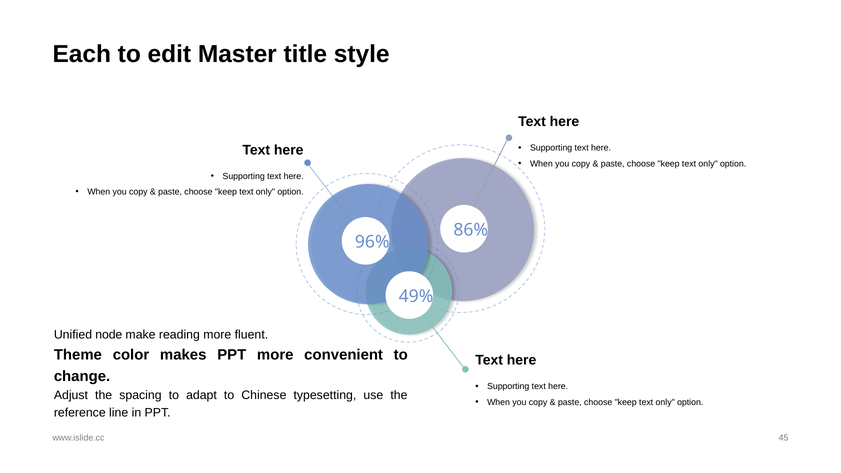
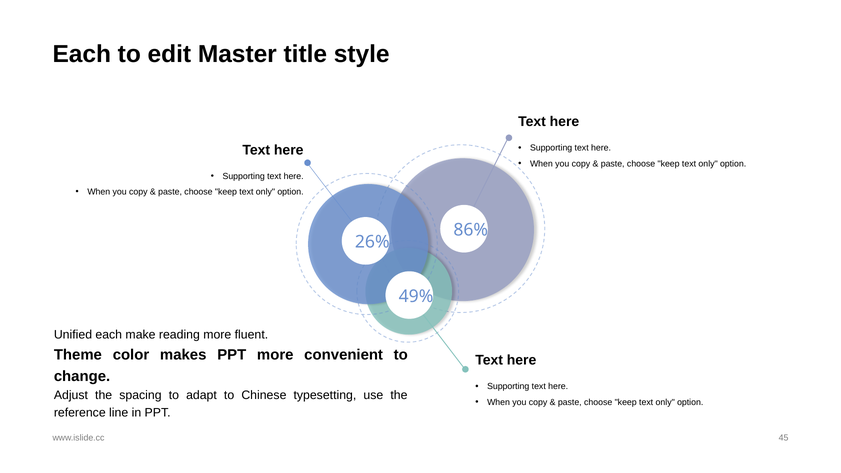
96%: 96% -> 26% (372, 242)
Unified node: node -> each (109, 335)
